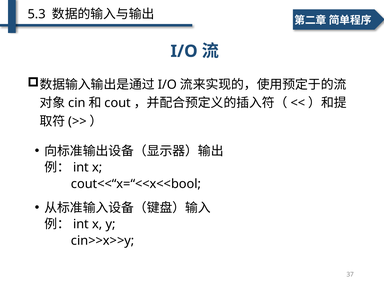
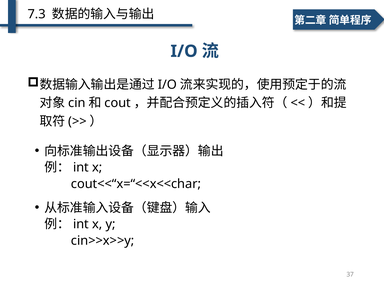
5.3: 5.3 -> 7.3 (37, 14)
cout<<“x=“<<x<<bool: cout<<“x=“<<x<<bool -> cout<<“x=“<<x<<char (136, 184)
